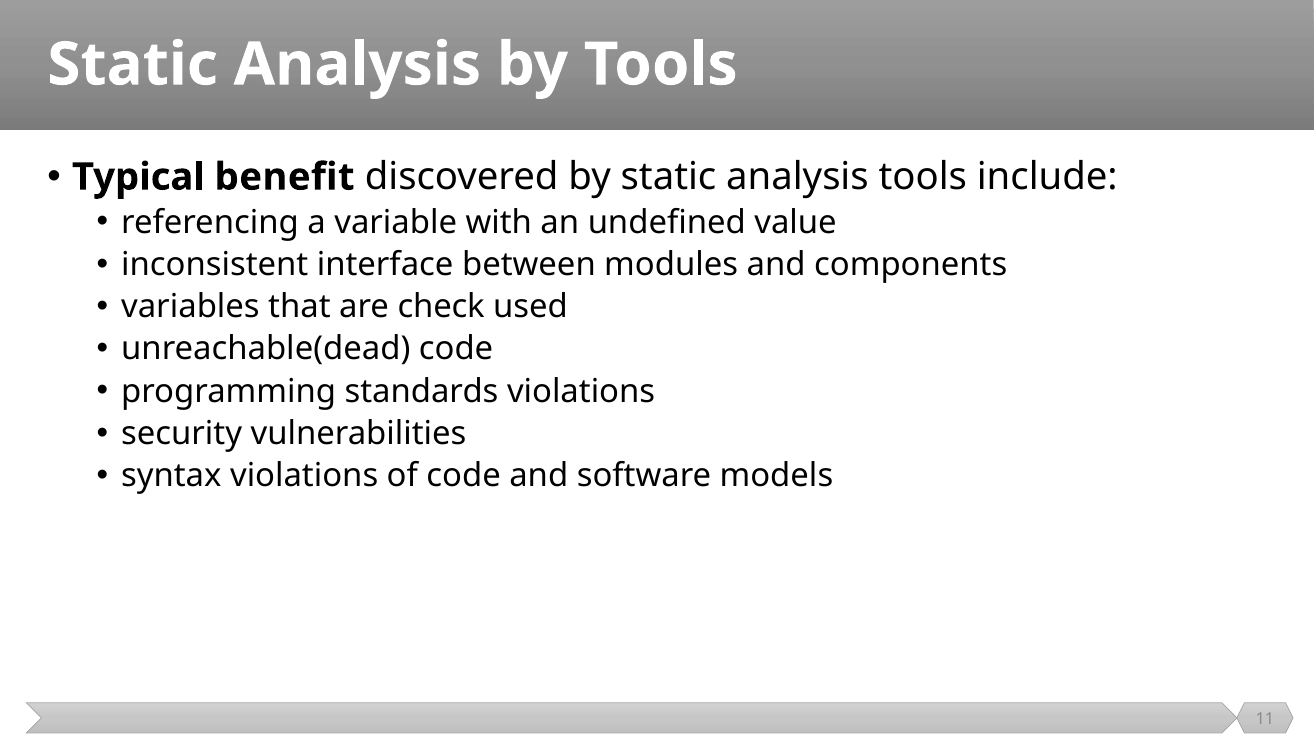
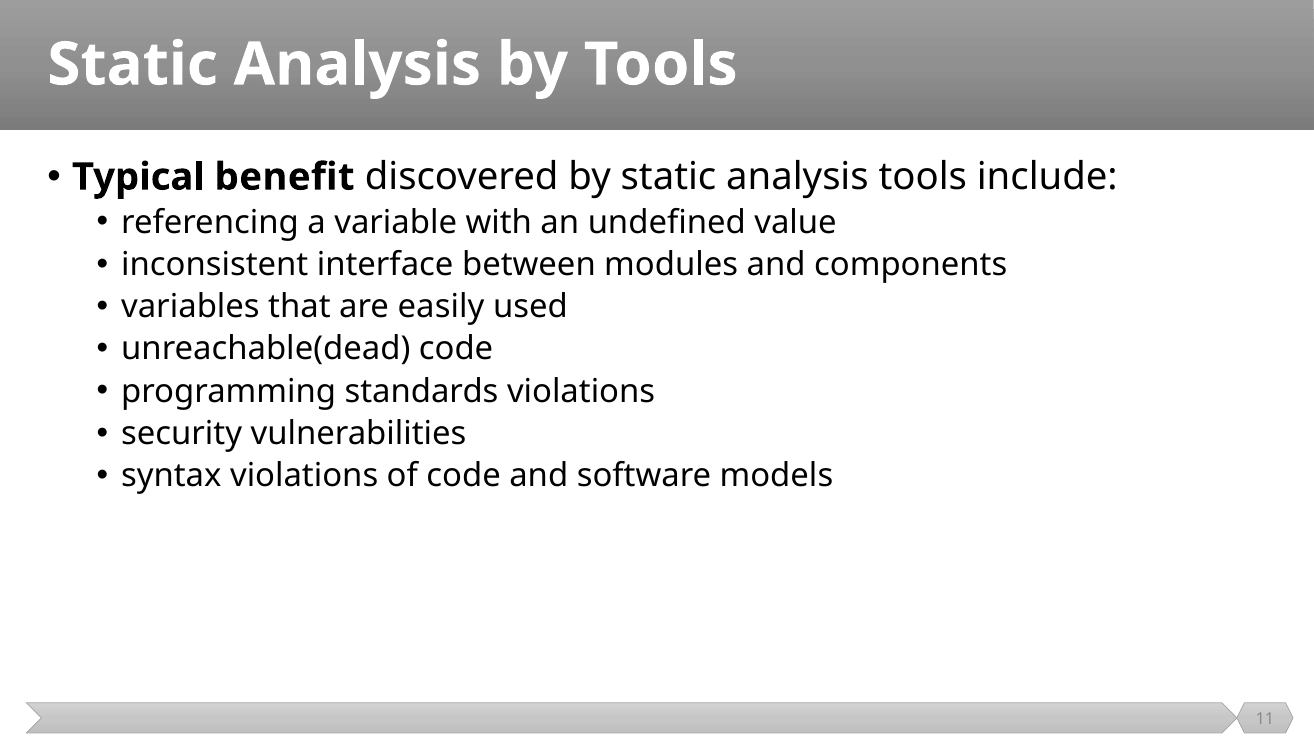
check: check -> easily (441, 307)
